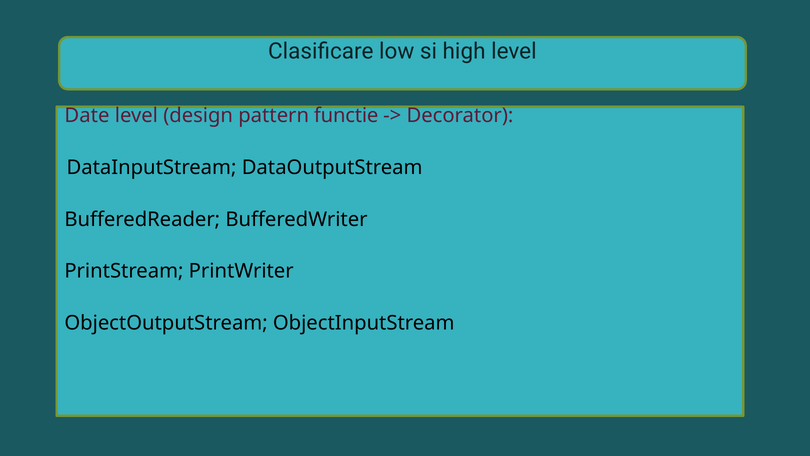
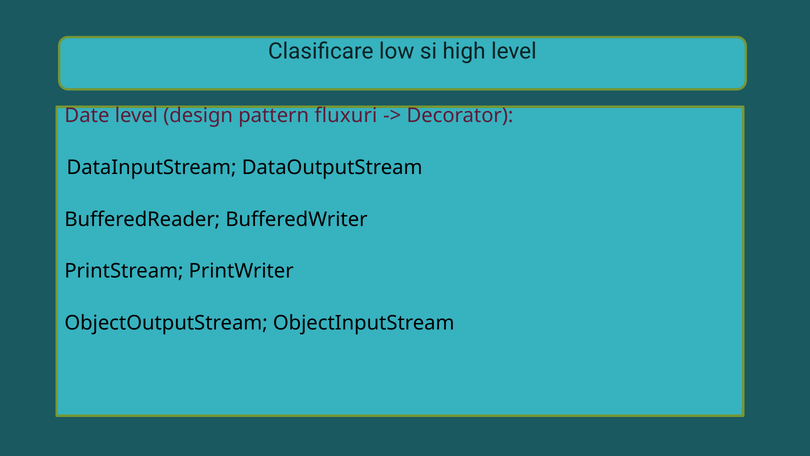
functie: functie -> fluxuri (346, 116)
